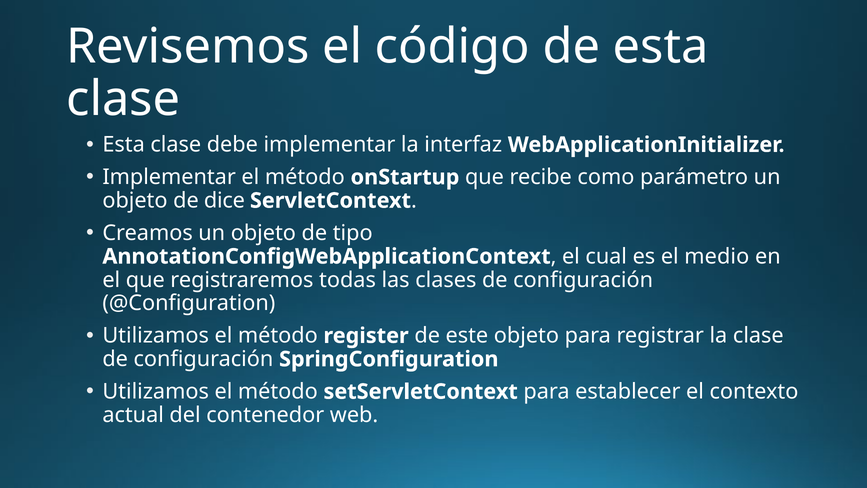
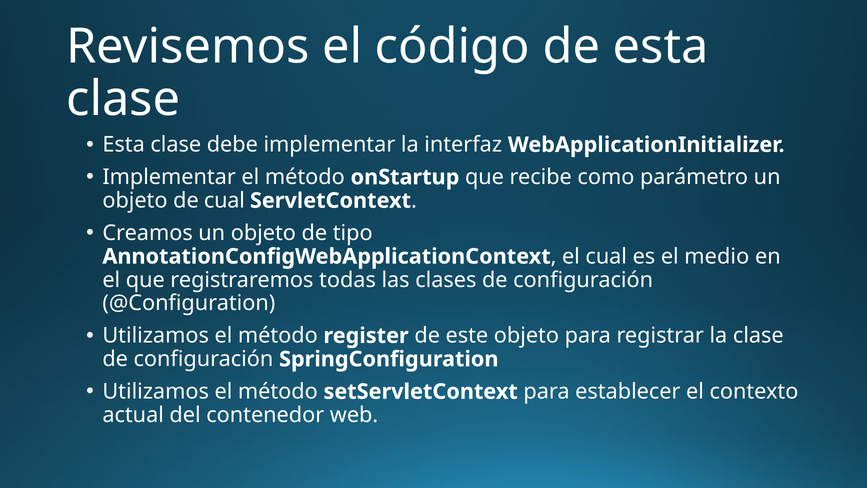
de dice: dice -> cual (224, 200)
